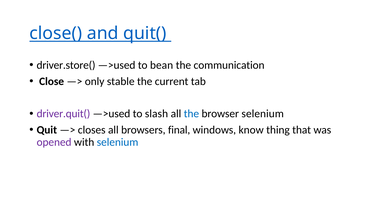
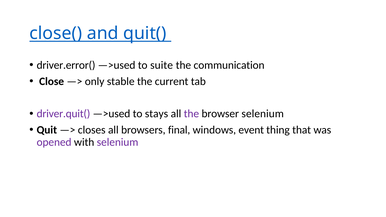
driver.store(: driver.store( -> driver.error( (66, 65)
bean: bean -> suite (162, 65)
slash: slash -> stays (157, 114)
the colour: blue -> purple (191, 114)
know: know -> event (251, 130)
selenium colour: blue -> purple (118, 142)
